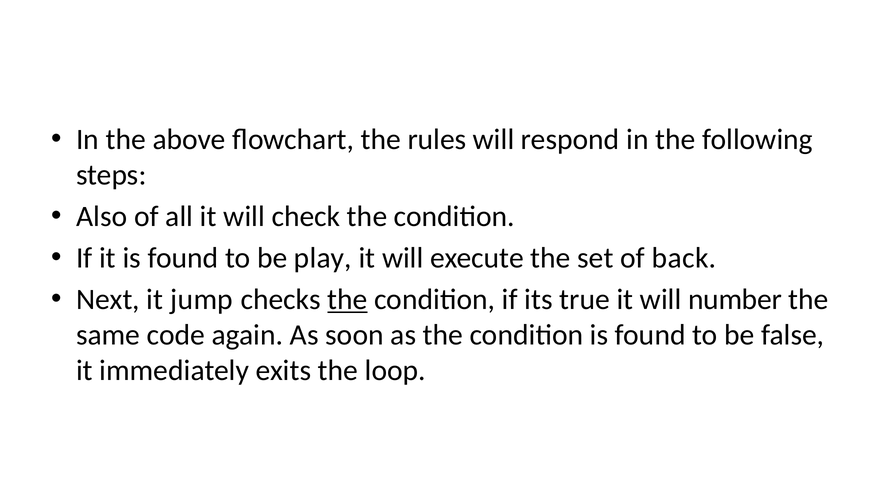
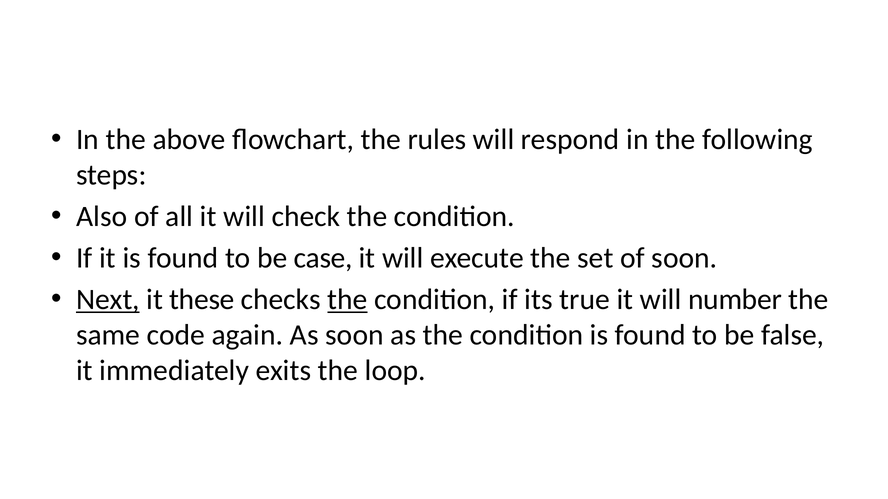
play: play -> case (323, 258)
of back: back -> soon (684, 258)
Next underline: none -> present (108, 300)
jump: jump -> these (202, 300)
